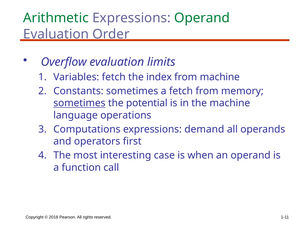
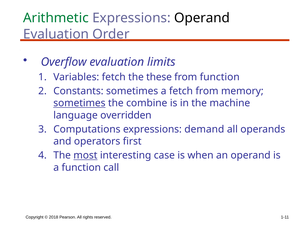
Operand colour: green -> black (202, 18)
index: index -> these (159, 77)
from machine: machine -> function (220, 77)
potential: potential -> combine (147, 103)
operations: operations -> overridden (126, 115)
most underline: none -> present (85, 156)
